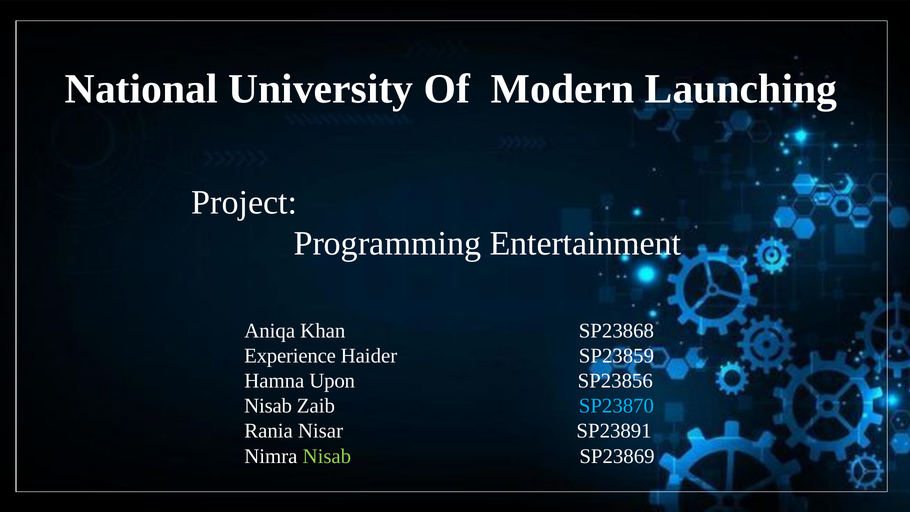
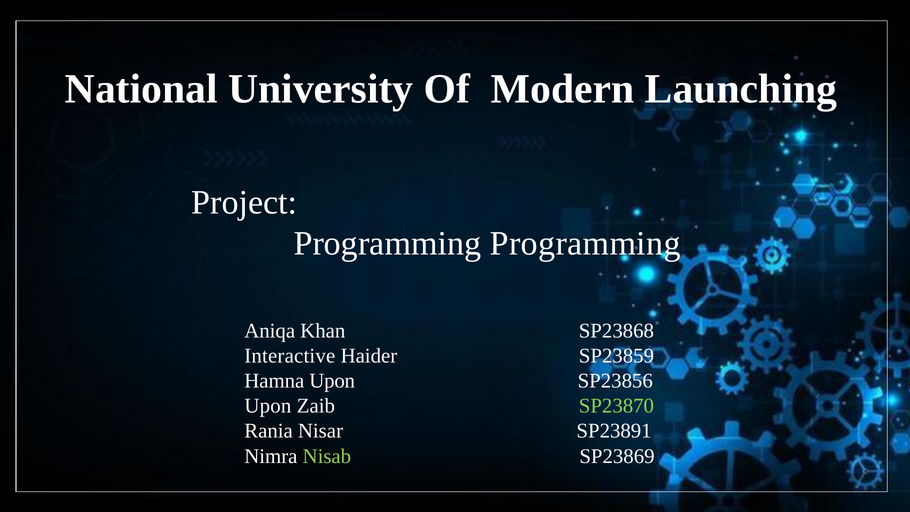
Programming Entertainment: Entertainment -> Programming (585, 243)
Experience: Experience -> Interactive (290, 356)
Nisab: Nisab -> Upon (268, 406)
SP23870 colour: light blue -> light green (616, 406)
